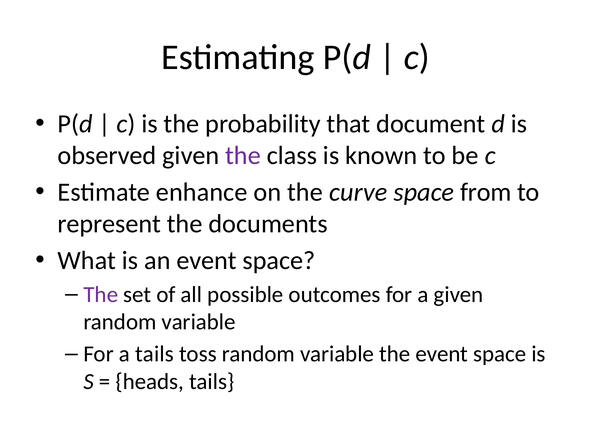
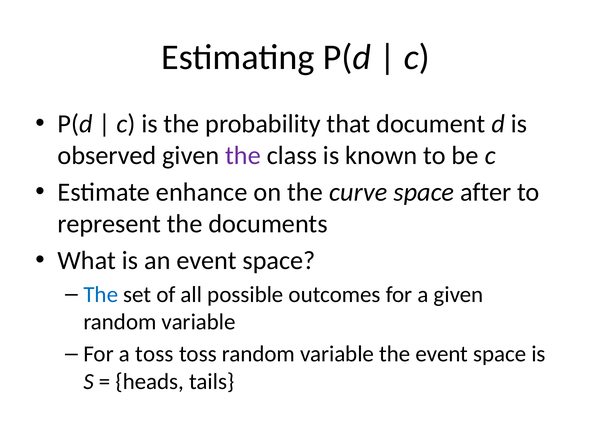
from: from -> after (486, 192)
The colour: purple -> blue (101, 295)
a tails: tails -> toss (154, 354)
